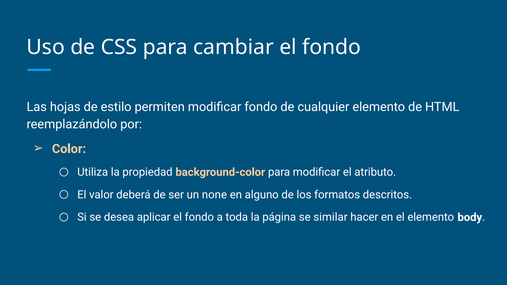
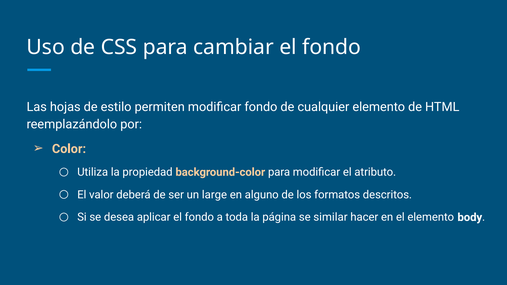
none: none -> large (214, 195)
